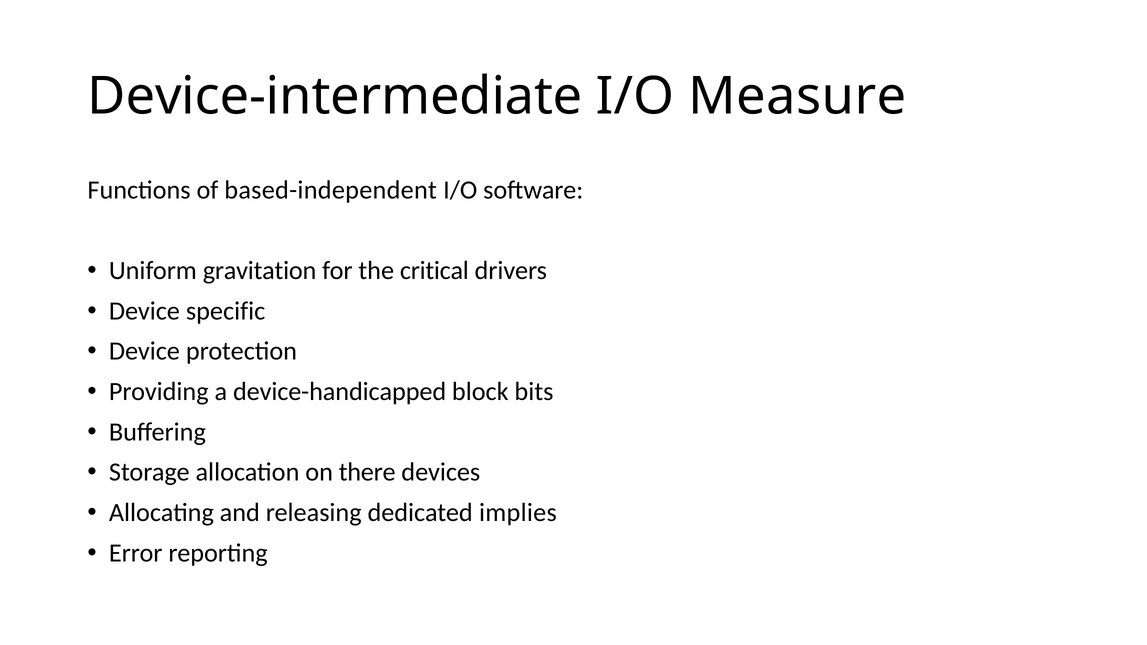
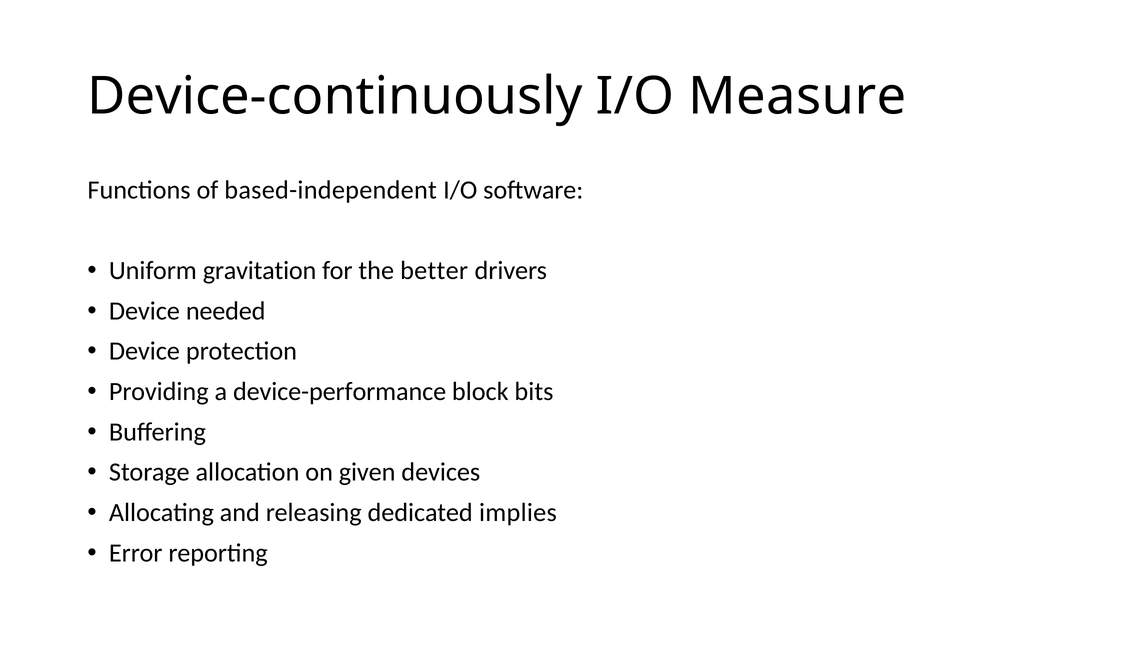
Device-intermediate: Device-intermediate -> Device-continuously (335, 96)
critical: critical -> better (434, 271)
specific: specific -> needed (226, 311)
device-handicapped: device-handicapped -> device-performance (340, 392)
there: there -> given (367, 472)
